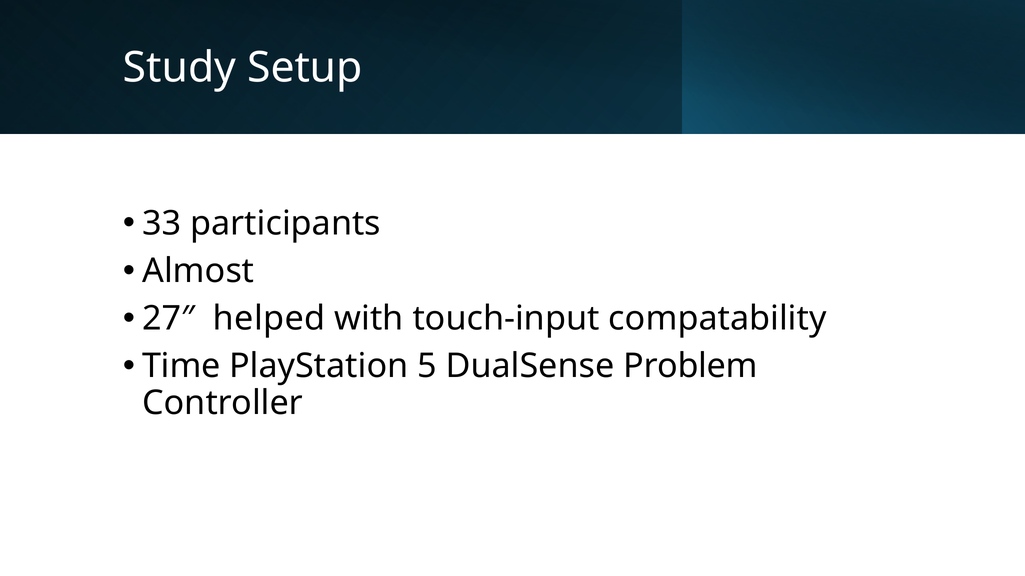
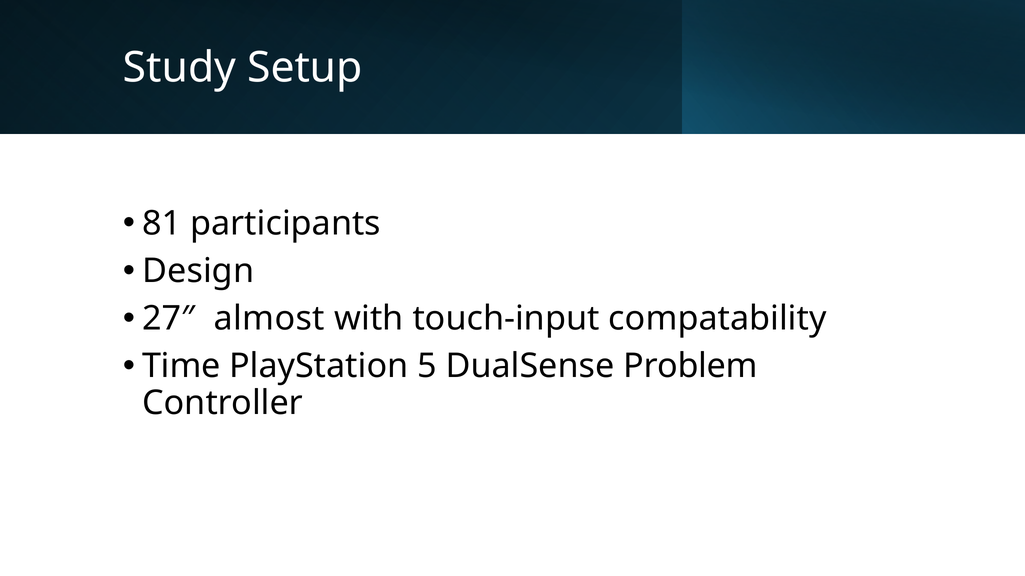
33: 33 -> 81 (162, 224)
Almost: Almost -> Design (198, 271)
helped: helped -> almost (269, 319)
